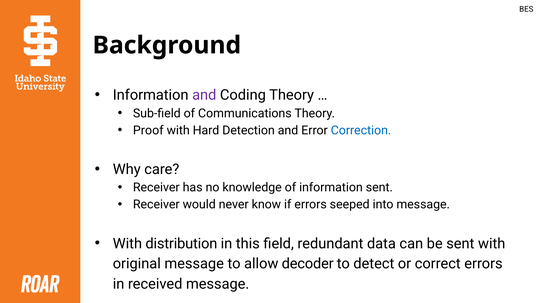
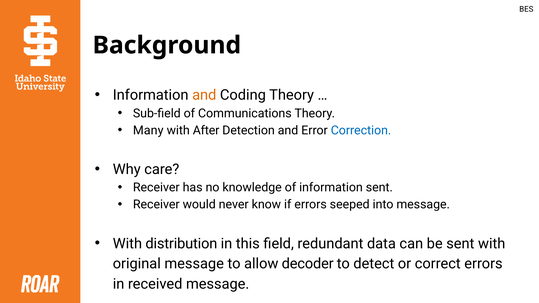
and colour: purple -> orange (204, 95)
Proof: Proof -> Many (148, 130)
Hard: Hard -> After (206, 130)
